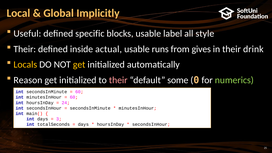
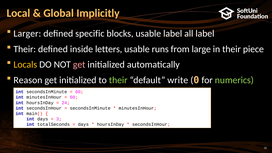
Useful: Useful -> Larger (27, 34)
all style: style -> label (205, 34)
actual: actual -> letters (109, 49)
gives: gives -> large (201, 49)
drink: drink -> piece (253, 49)
get colour: yellow -> pink (79, 65)
their colour: pink -> light green (118, 80)
some: some -> write (178, 80)
